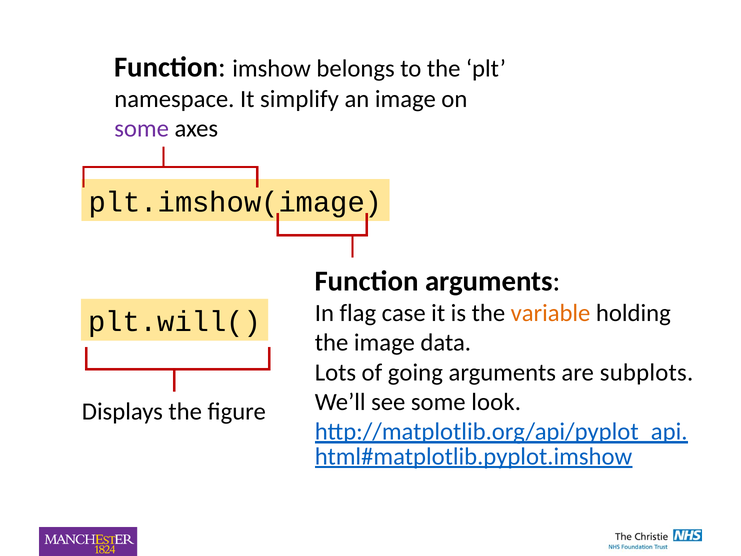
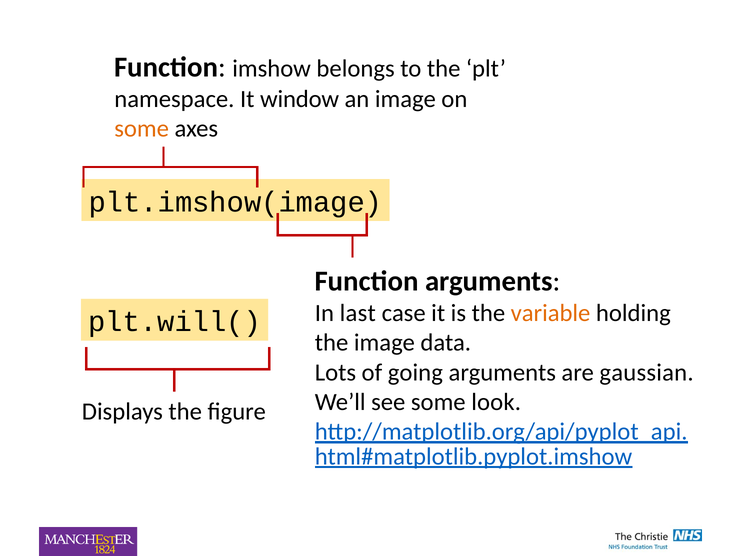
simplify: simplify -> window (300, 99)
some colour: purple -> orange (142, 129)
flag: flag -> last (358, 313)
subplots: subplots -> gaussian (647, 372)
